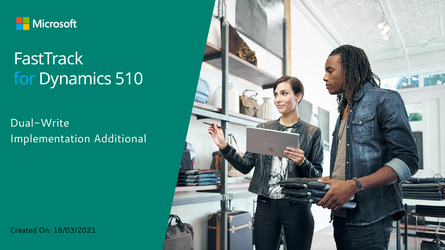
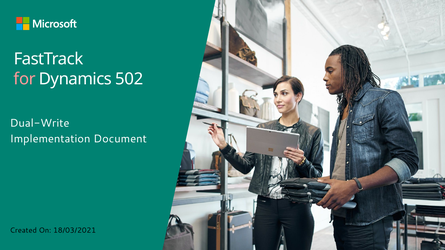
for colour: light blue -> pink (25, 79)
510: 510 -> 502 (129, 79)
Additional: Additional -> Document (120, 139)
